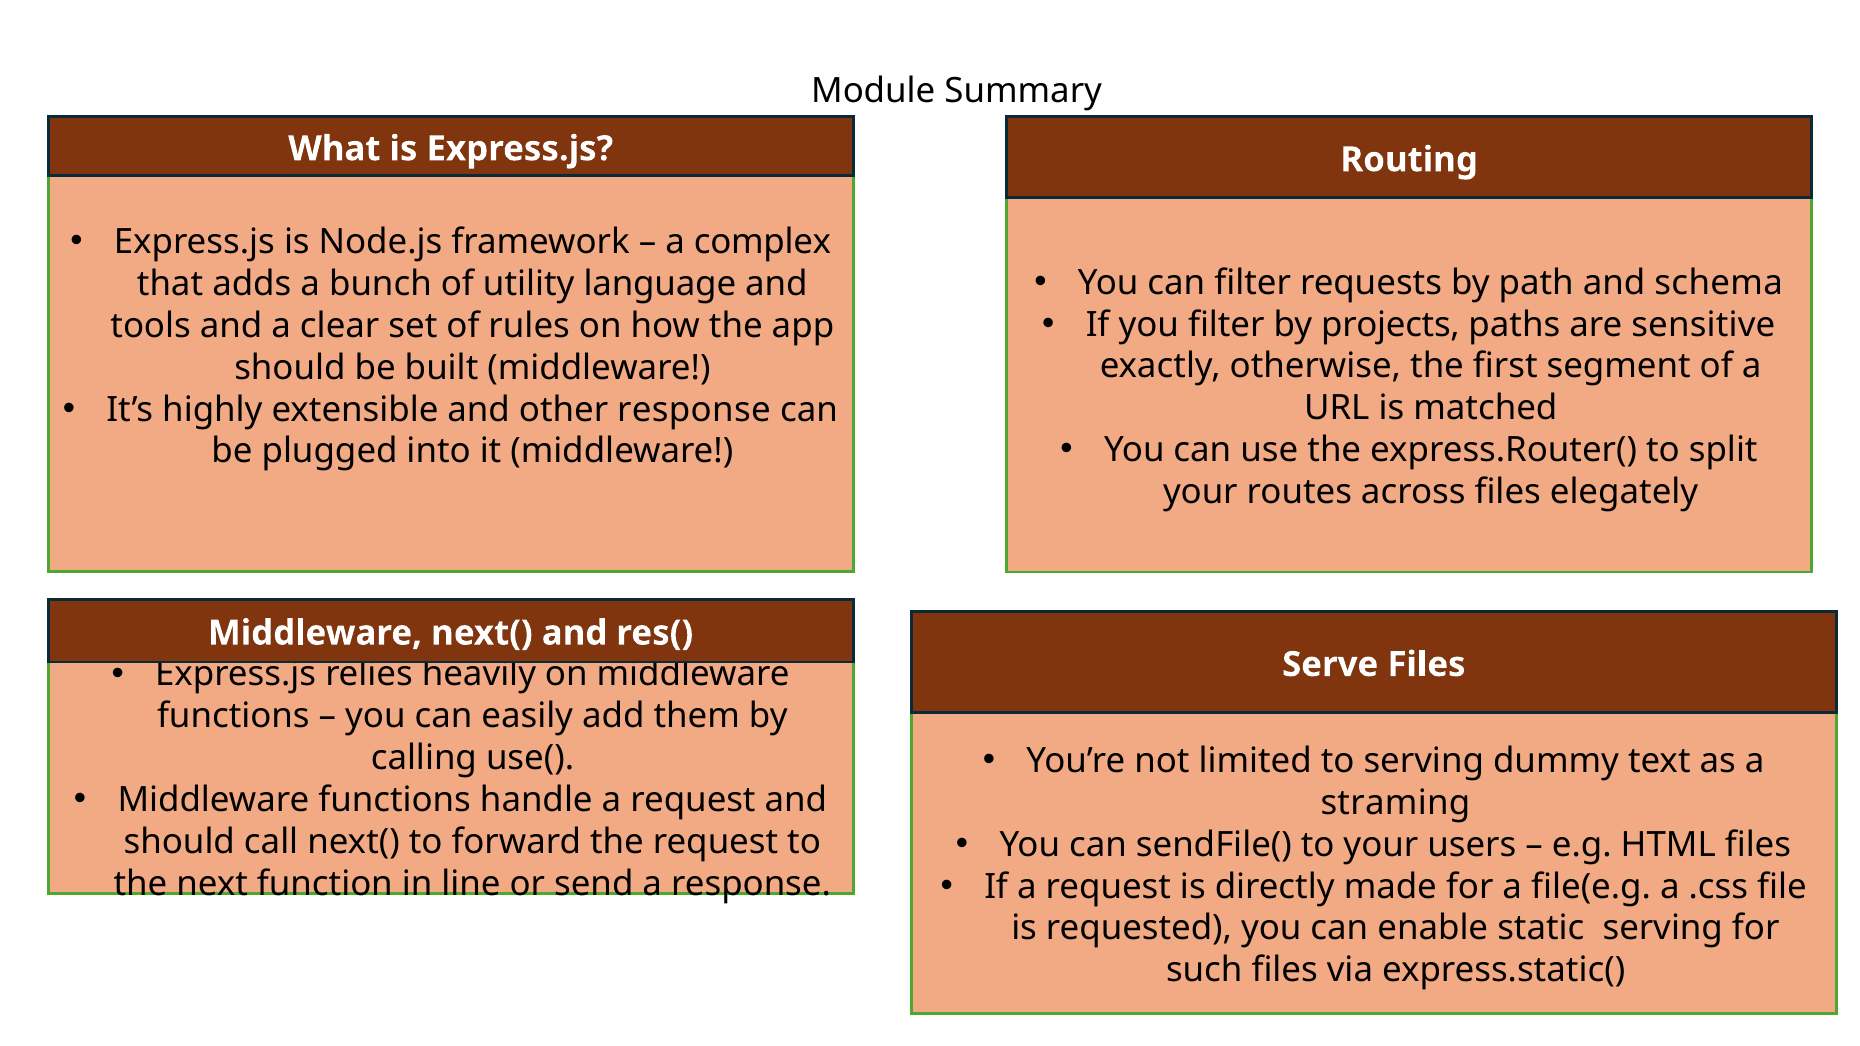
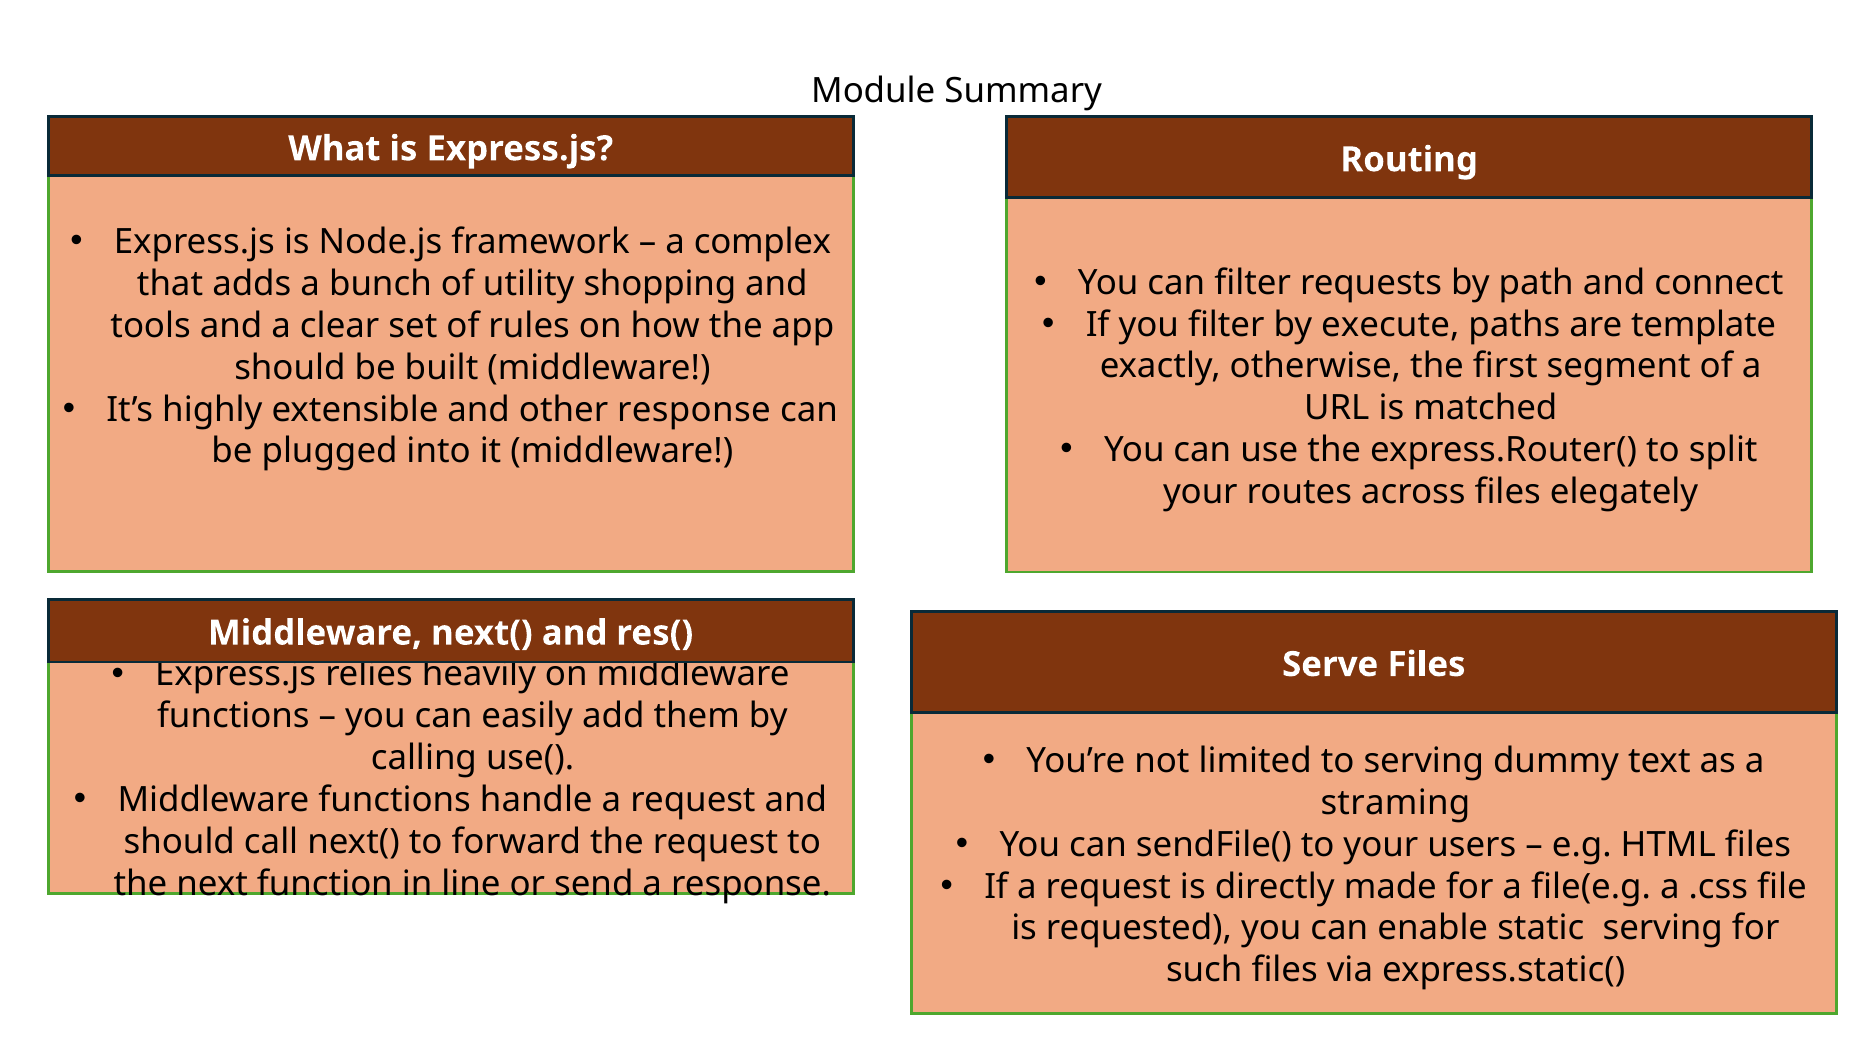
schema: schema -> connect (1719, 283)
language: language -> shopping (660, 284)
projects: projects -> execute (1390, 325)
sensitive: sensitive -> template (1704, 325)
